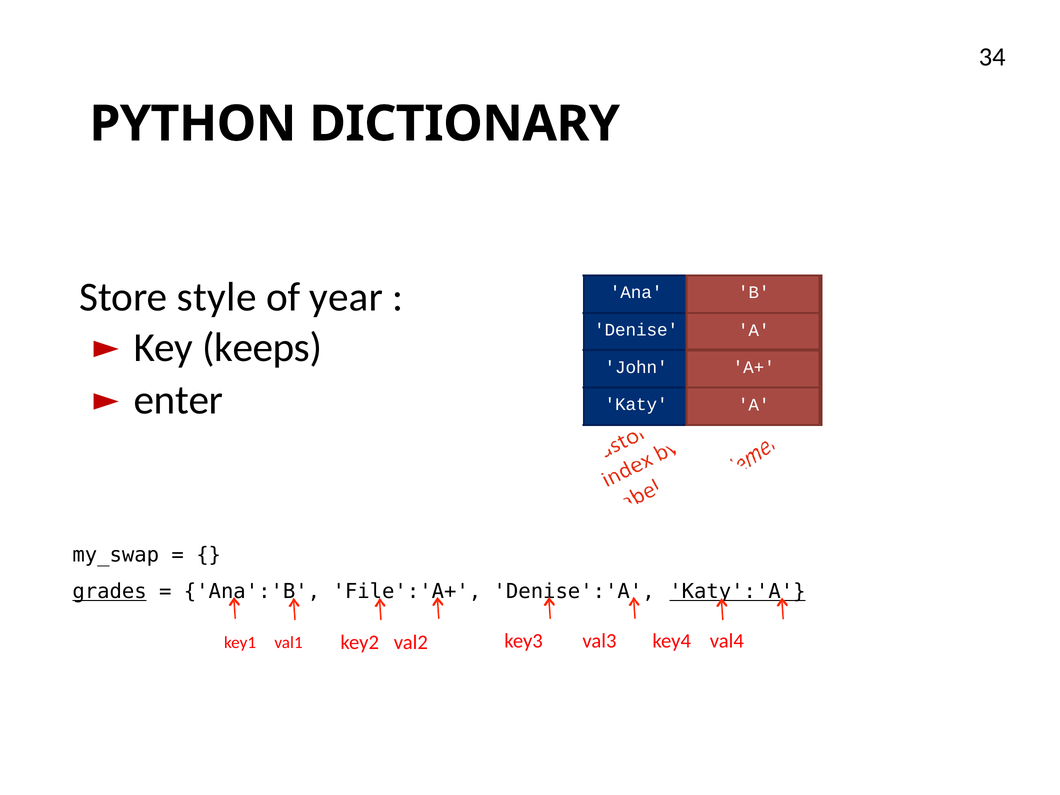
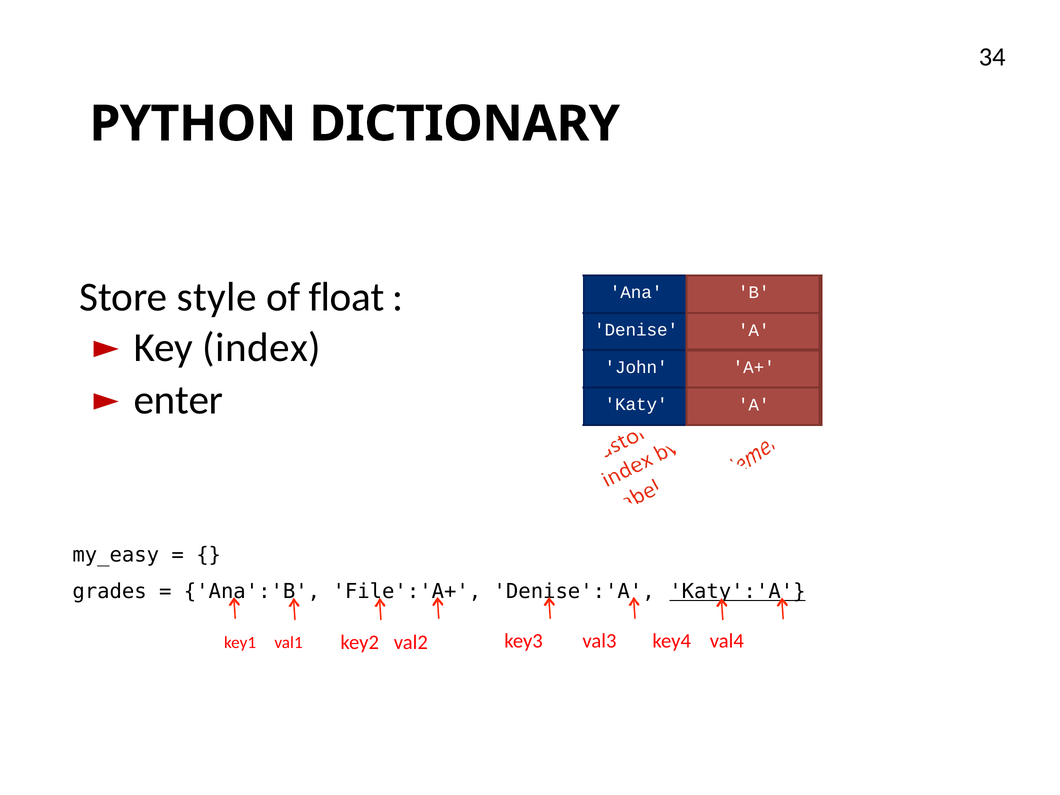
year: year -> float (347, 297)
keeps: keeps -> index (262, 348)
my_swap: my_swap -> my_easy (116, 555)
grades underline: present -> none (110, 592)
